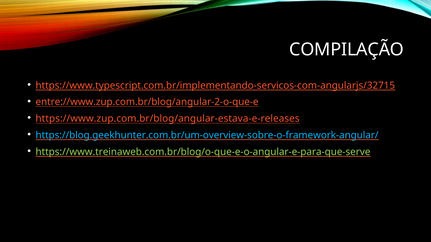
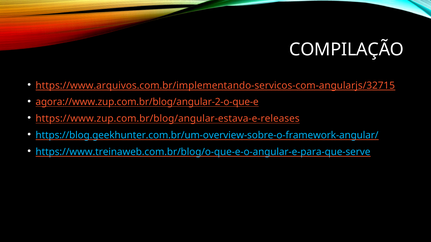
https://www.typescript.com.br/implementando-servicos-com-angularjs/32715: https://www.typescript.com.br/implementando-servicos-com-angularjs/32715 -> https://www.arquivos.com.br/implementando-servicos-com-angularjs/32715 (215, 86)
entre://www.zup.com.br/blog/angular-2-o-que-e: entre://www.zup.com.br/blog/angular-2-o-que-e -> agora://www.zup.com.br/blog/angular-2-o-que-e (147, 102)
https://www.treinaweb.com.br/blog/o-que-e-o-angular-e-para-que-serve colour: light green -> light blue (203, 152)
